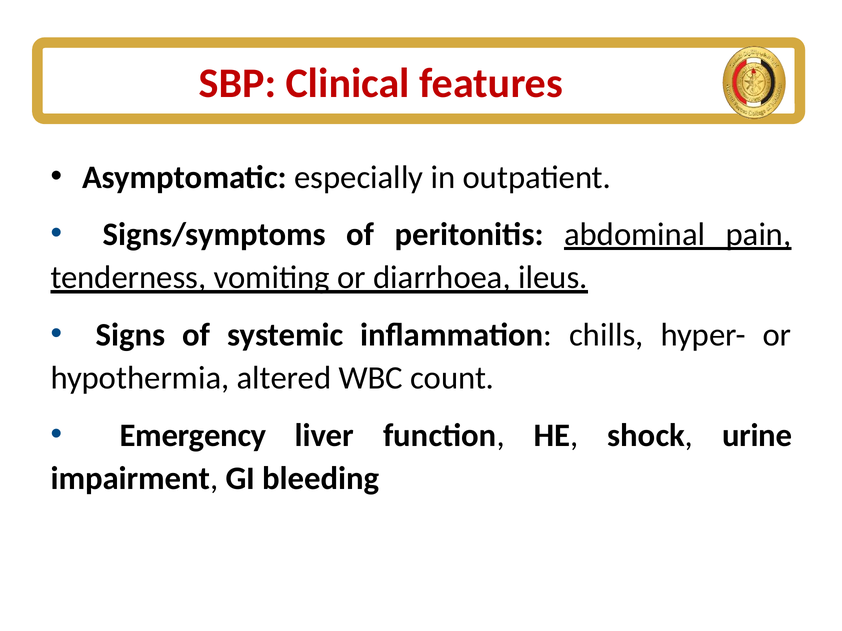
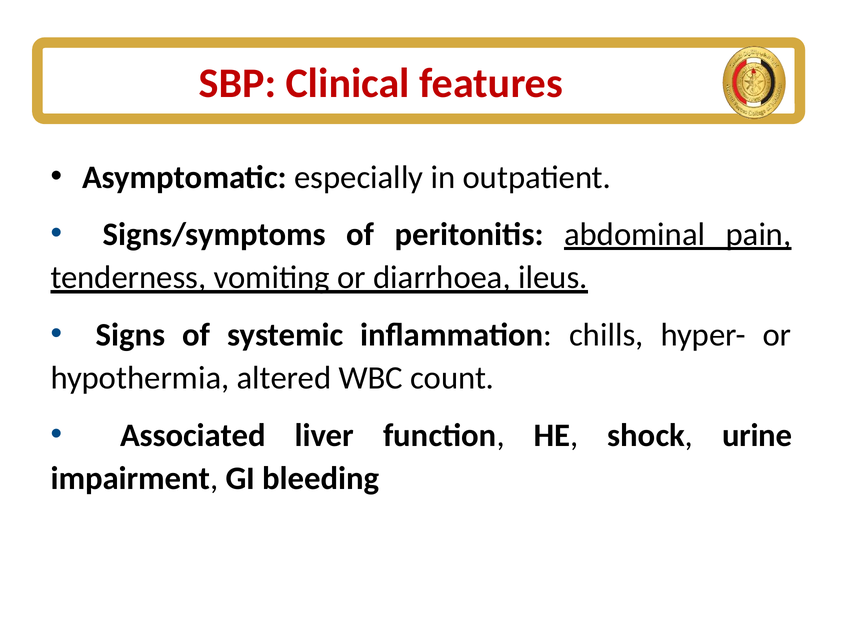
Emergency: Emergency -> Associated (193, 436)
